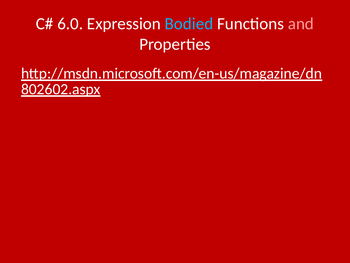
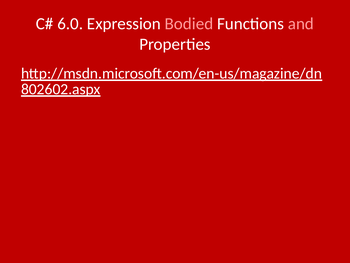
Bodied colour: light blue -> pink (189, 24)
